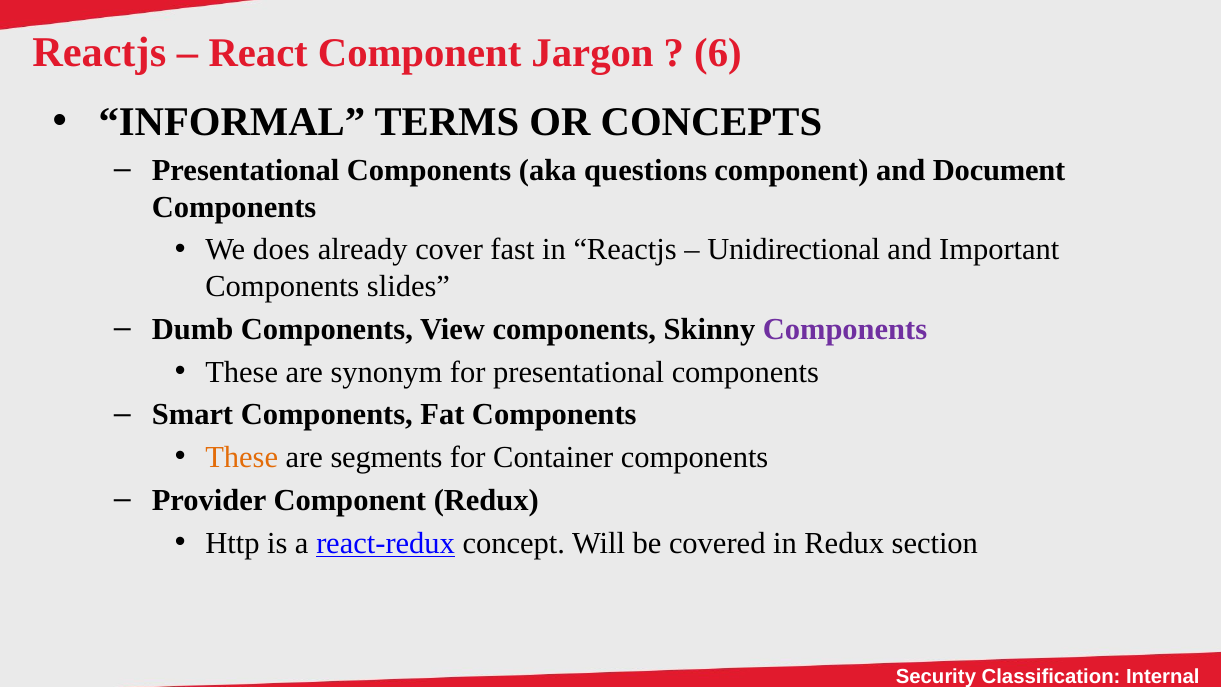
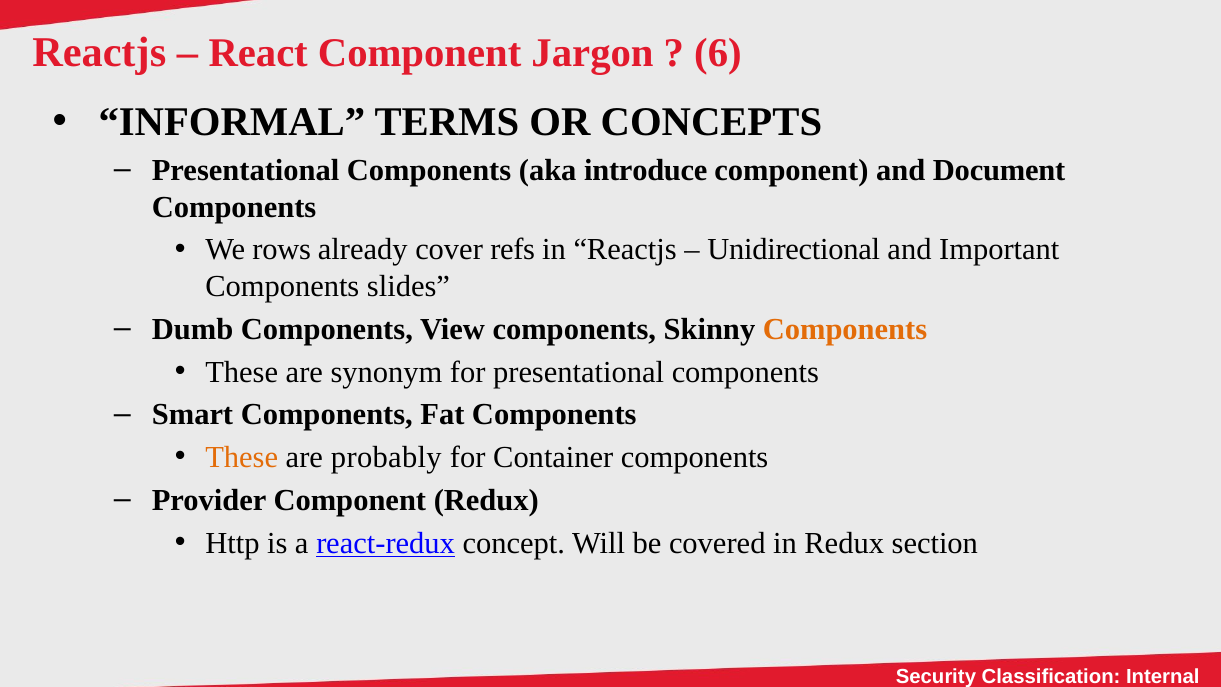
questions: questions -> introduce (646, 170)
does: does -> rows (282, 250)
fast: fast -> refs (513, 250)
Components colour: purple -> orange (845, 329)
segments: segments -> probably (386, 457)
